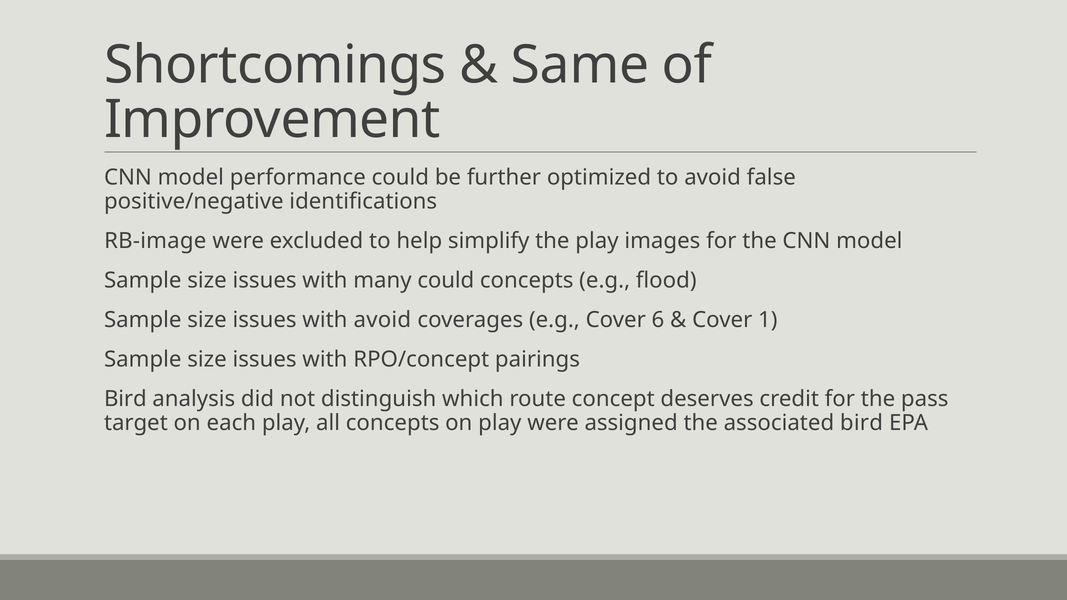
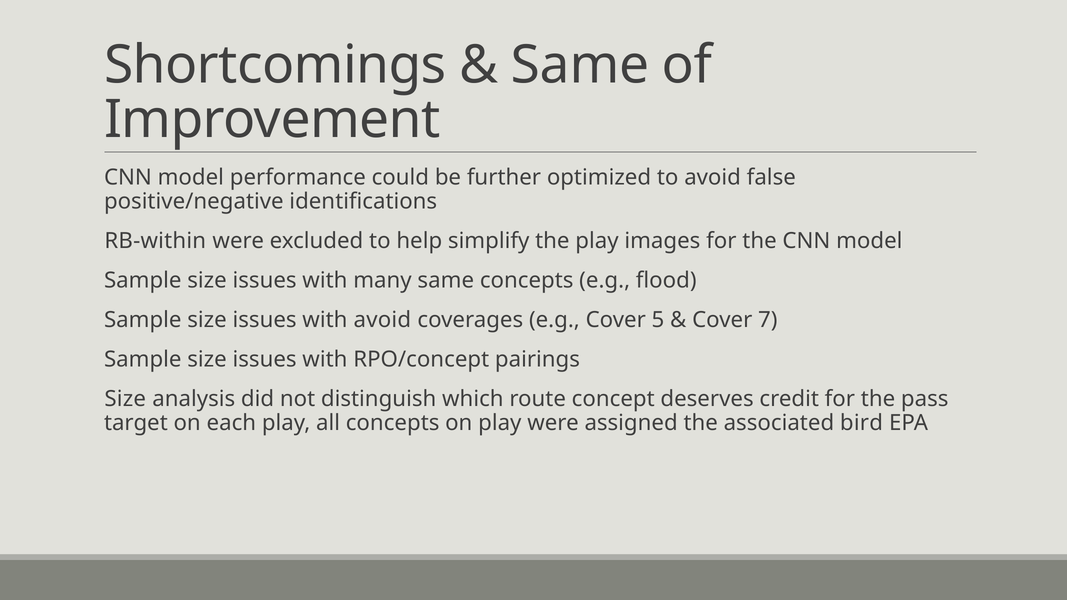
RB-image: RB-image -> RB-within (155, 241)
many could: could -> same (446, 281)
6: 6 -> 5 (658, 320)
1: 1 -> 7 (768, 320)
Bird: Bird -> Size (125, 399)
